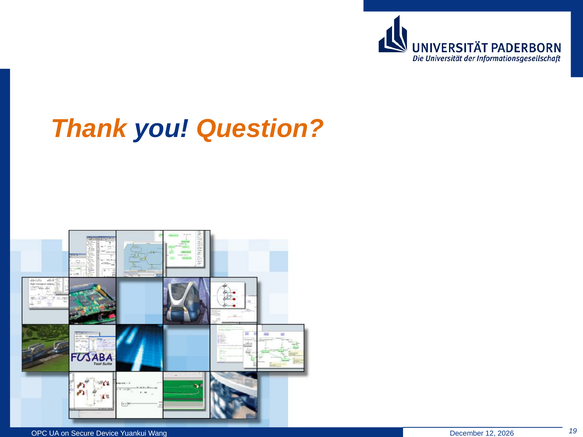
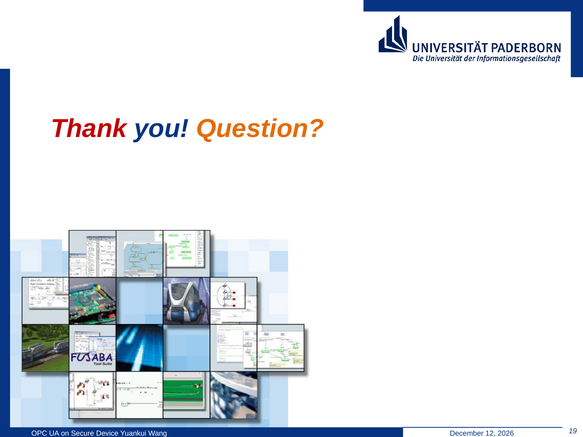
Thank colour: orange -> red (89, 129)
